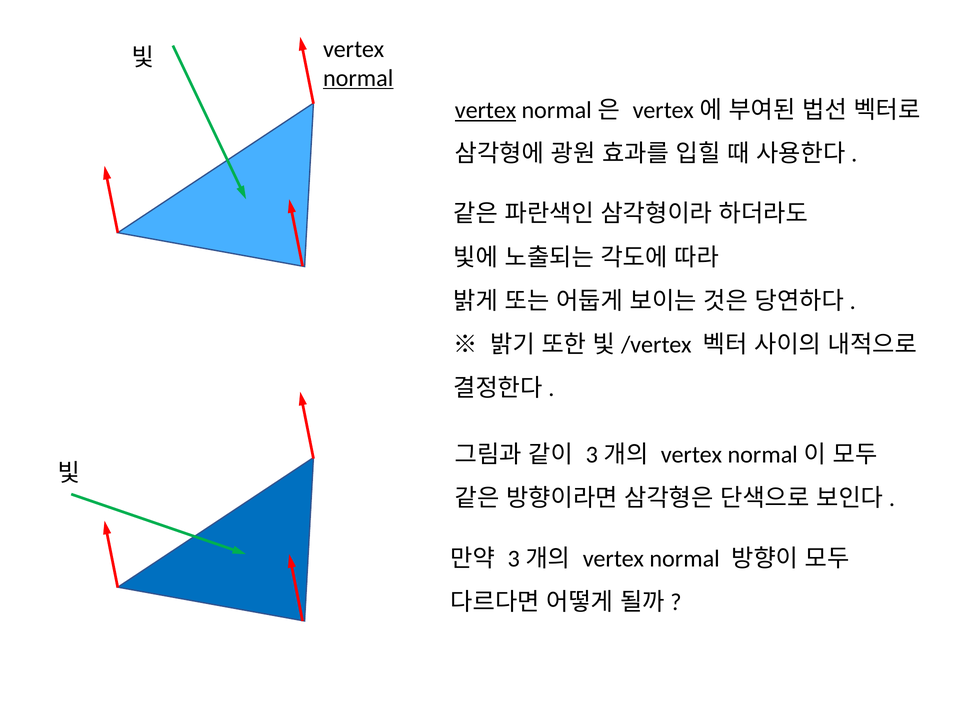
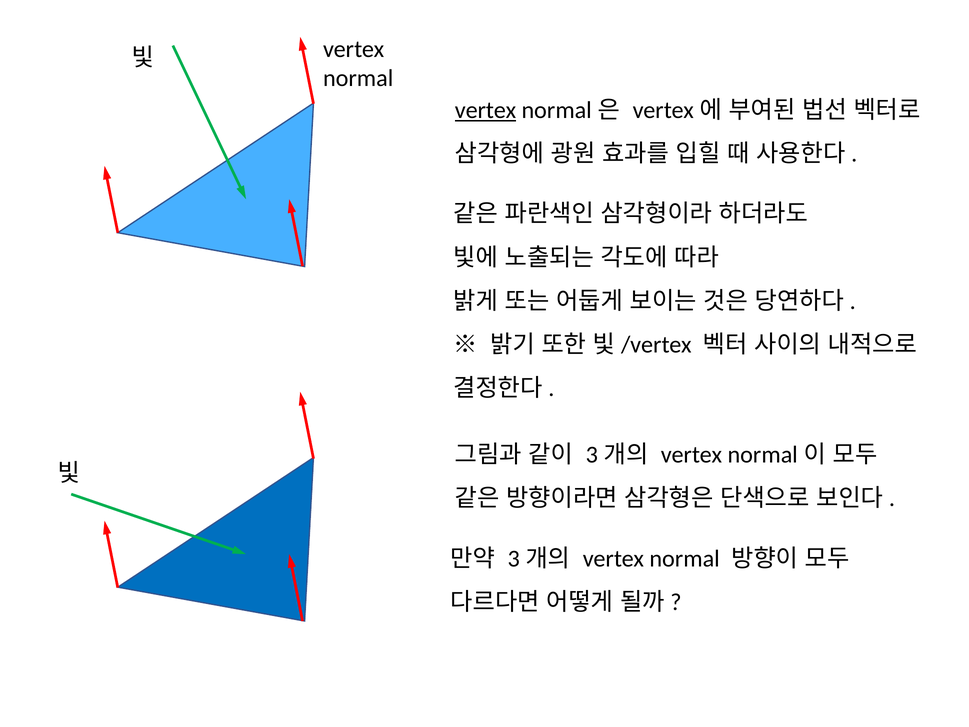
normal underline: present -> none (358, 78)
